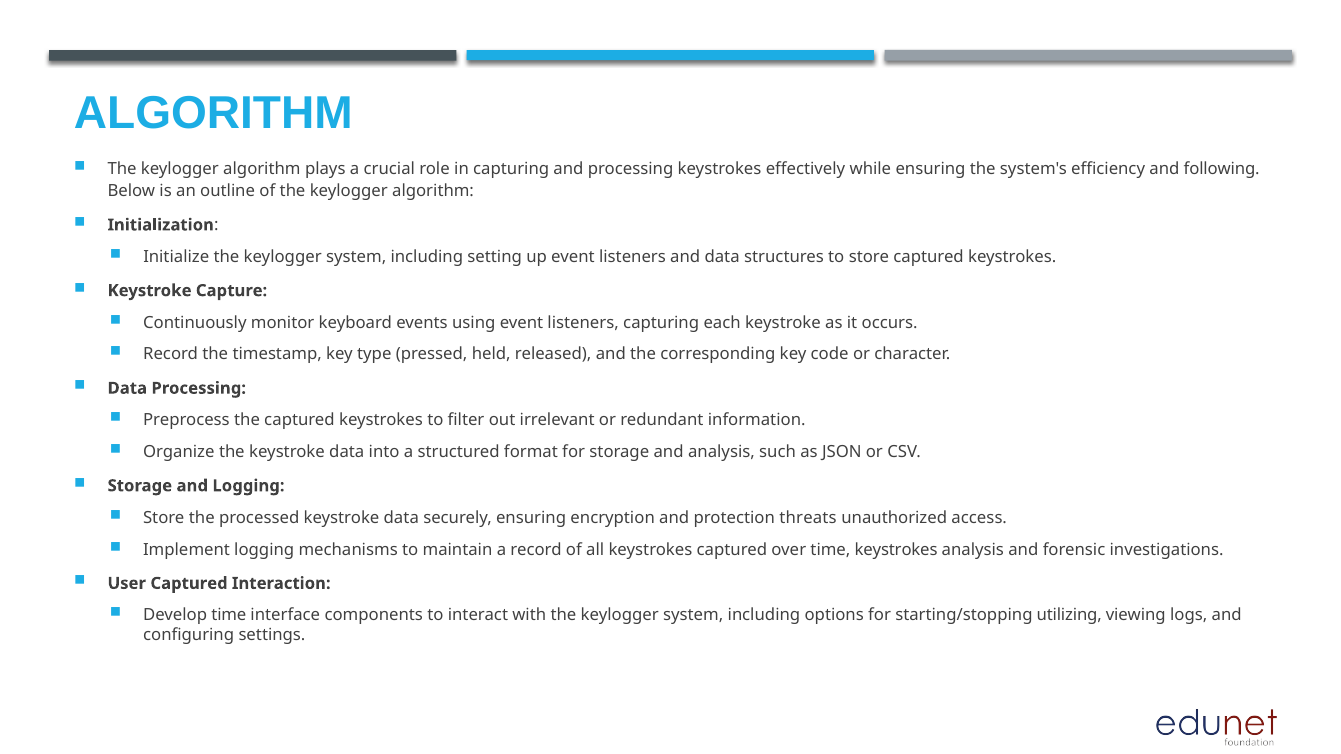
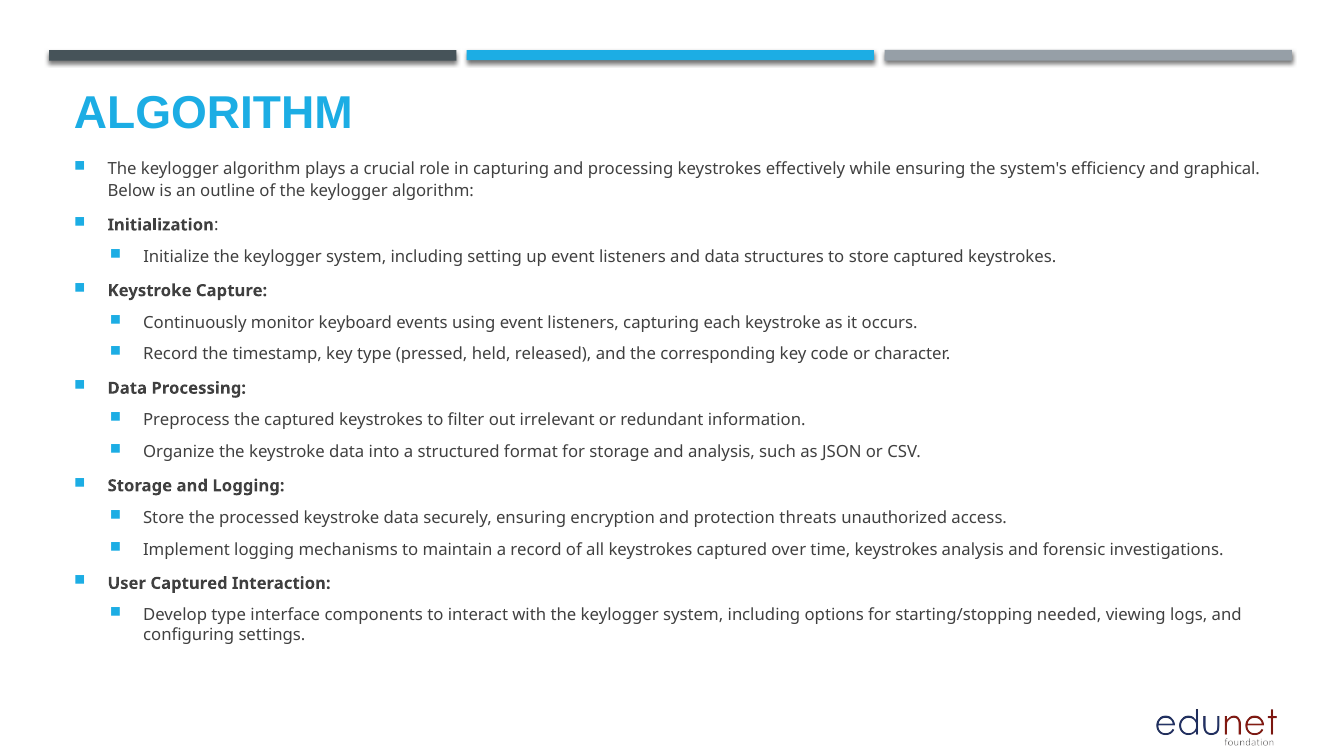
following: following -> graphical (1222, 169)
Develop time: time -> type (229, 615)
utilizing: utilizing -> needed (1069, 615)
